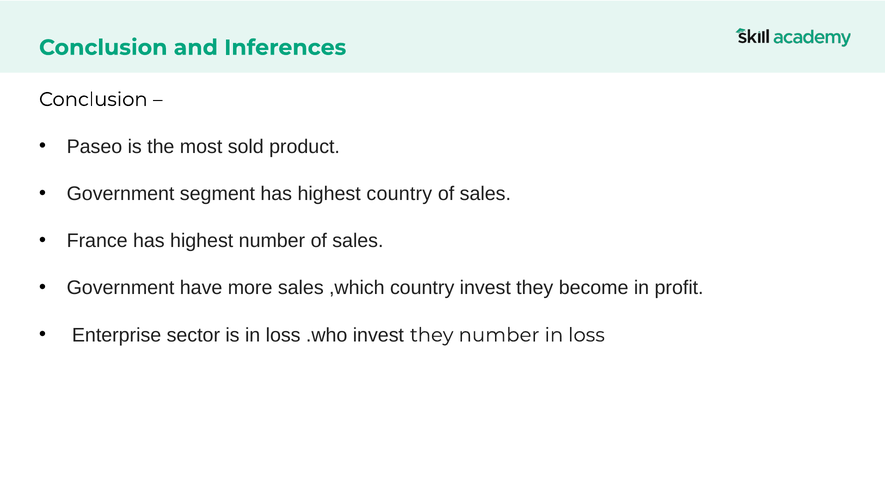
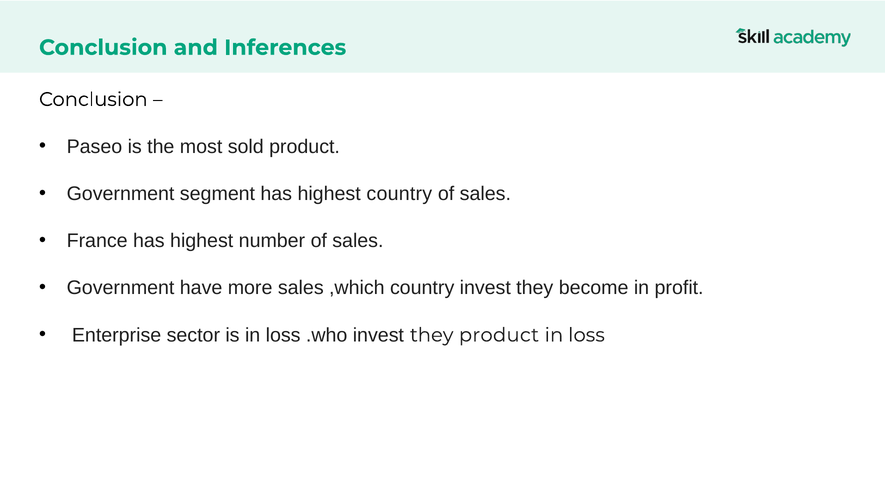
they number: number -> product (499, 335)
